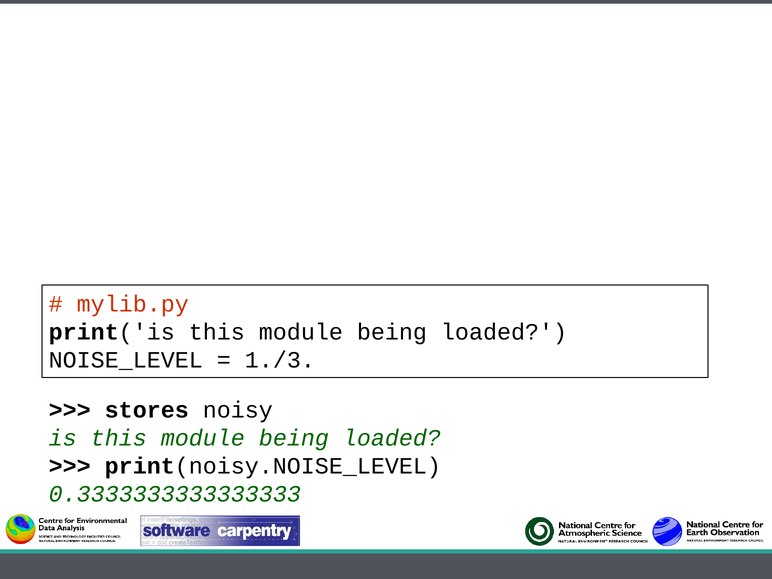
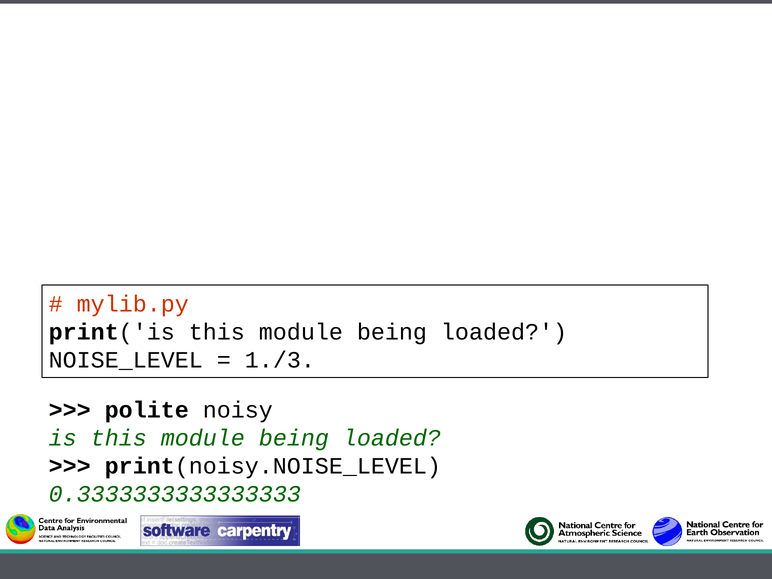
stores: stores -> polite (147, 410)
